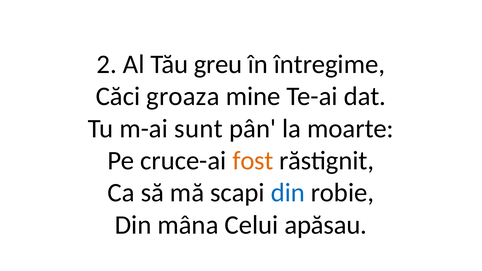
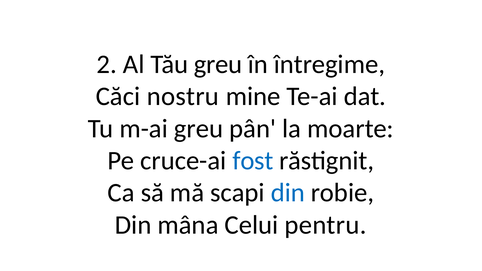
groaza: groaza -> nostru (183, 96)
m-ai sunt: sunt -> greu (199, 129)
fost colour: orange -> blue (253, 161)
apăsau: apăsau -> pentru (325, 225)
